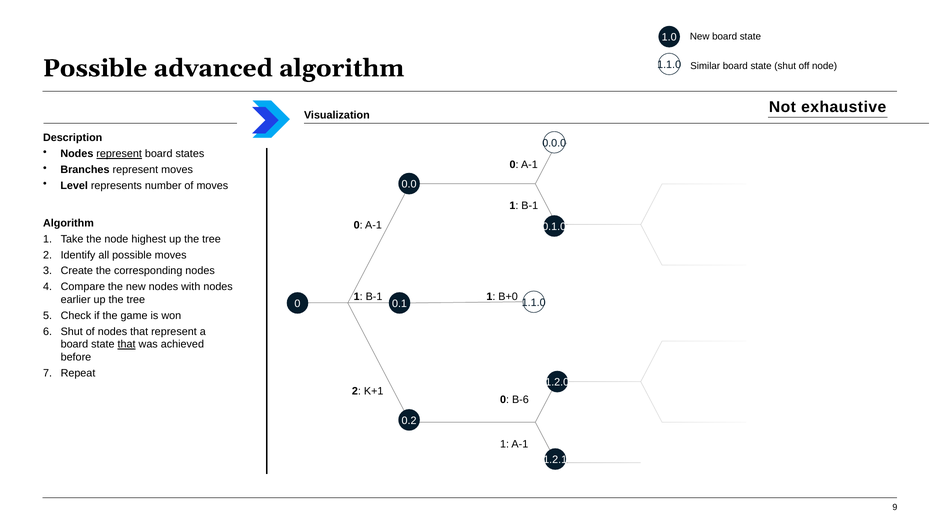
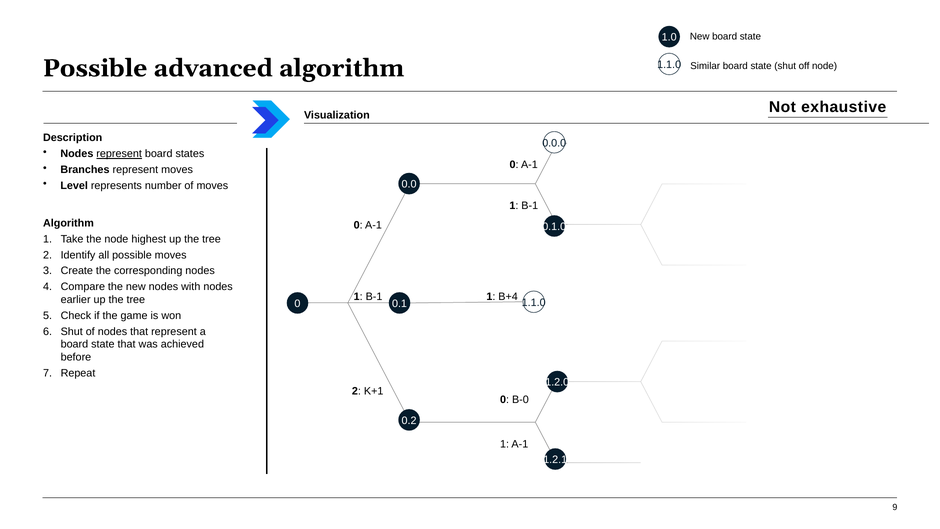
B+0: B+0 -> B+4 (508, 296)
that underline: present -> none (127, 344)
B-6: B-6 -> B-0 (520, 399)
